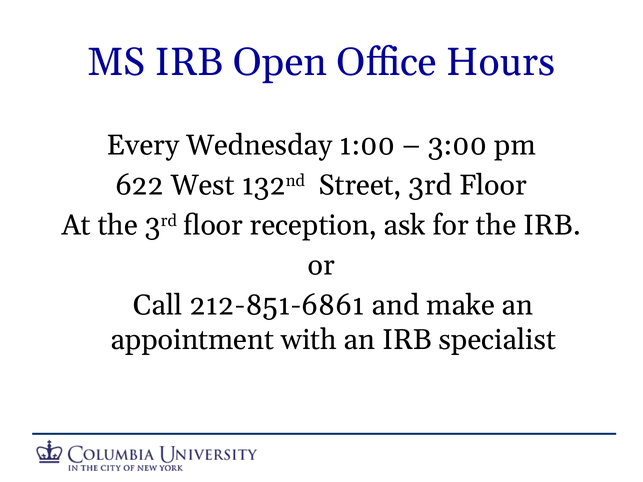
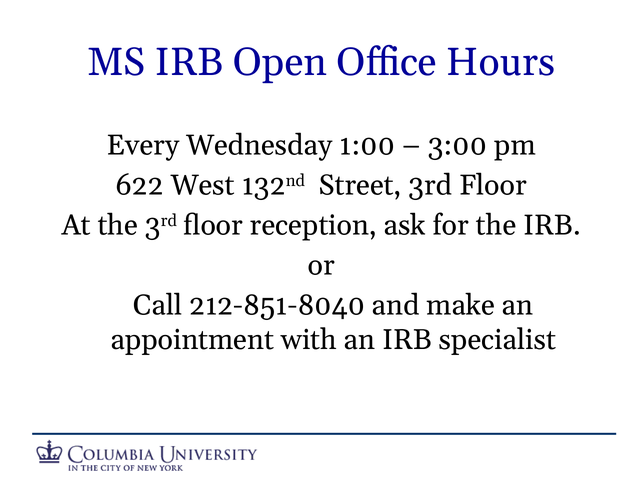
212-851-6861: 212-851-6861 -> 212-851-8040 (277, 306)
